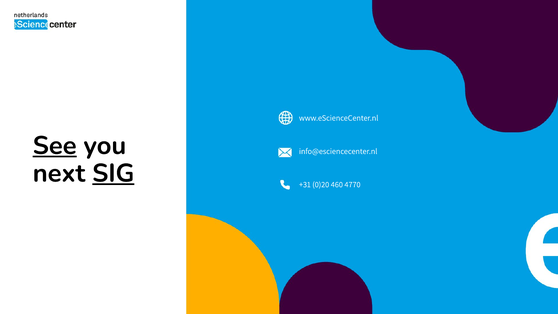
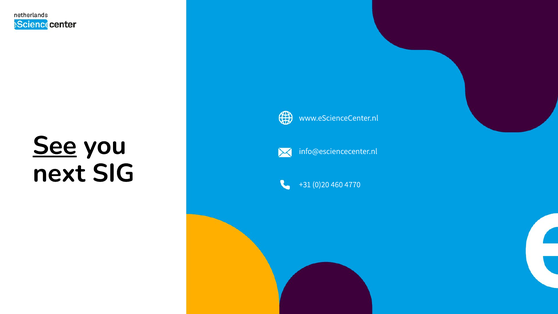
SIG underline: present -> none (113, 173)
